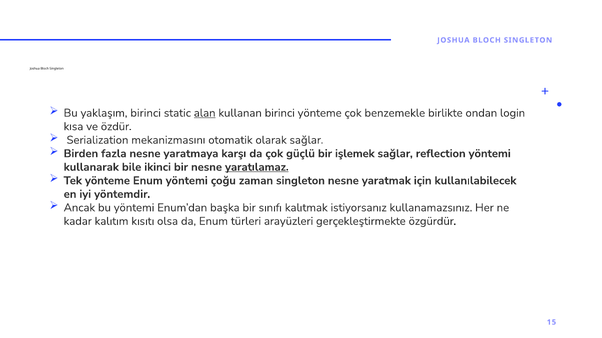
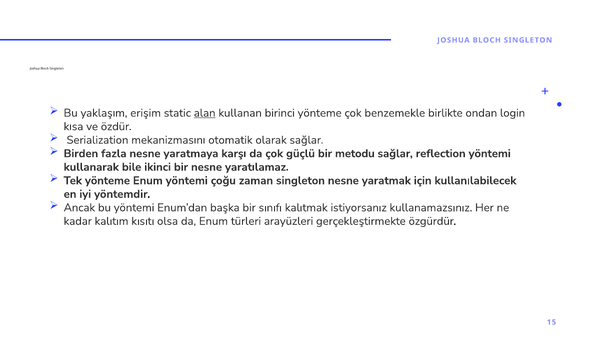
yaklaşım birinci: birinci -> erişim (146, 113)
işlemek: işlemek -> metodu (355, 154)
yaratılamaz underline: present -> none (257, 167)
